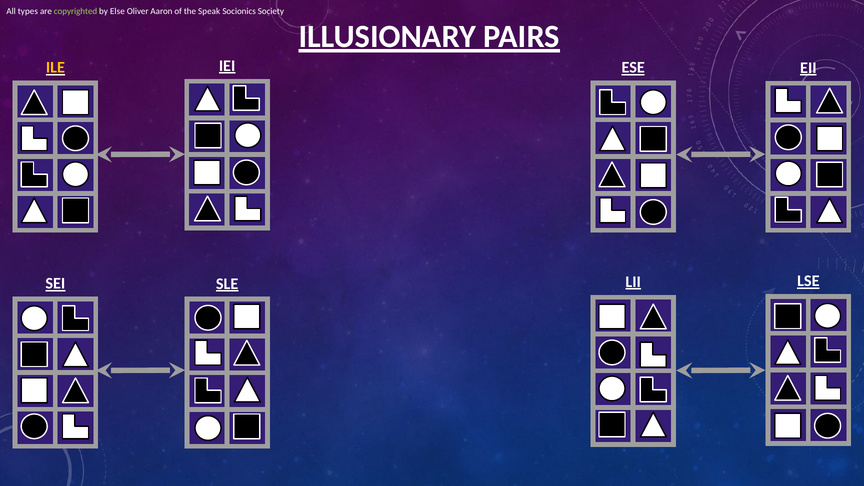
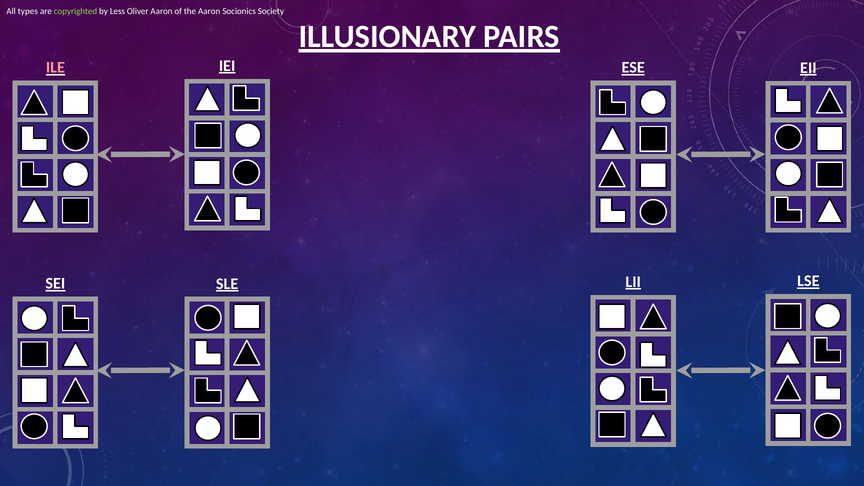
Else: Else -> Less (117, 11)
the Speak: Speak -> Aaron (209, 11)
ILE colour: yellow -> pink (55, 68)
